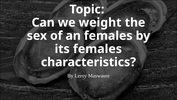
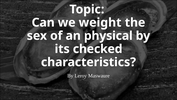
an females: females -> physical (108, 36)
its females: females -> checked (98, 49)
